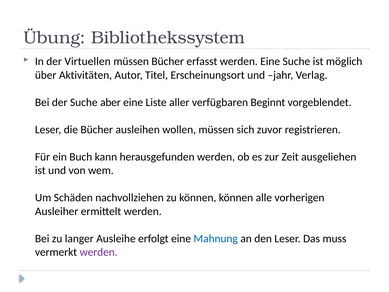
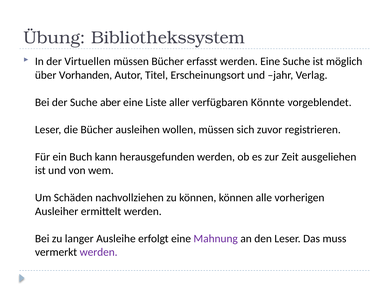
Aktivitäten: Aktivitäten -> Vorhanden (86, 75)
Beginnt: Beginnt -> Könnte (268, 102)
Mahnung colour: blue -> purple (216, 238)
